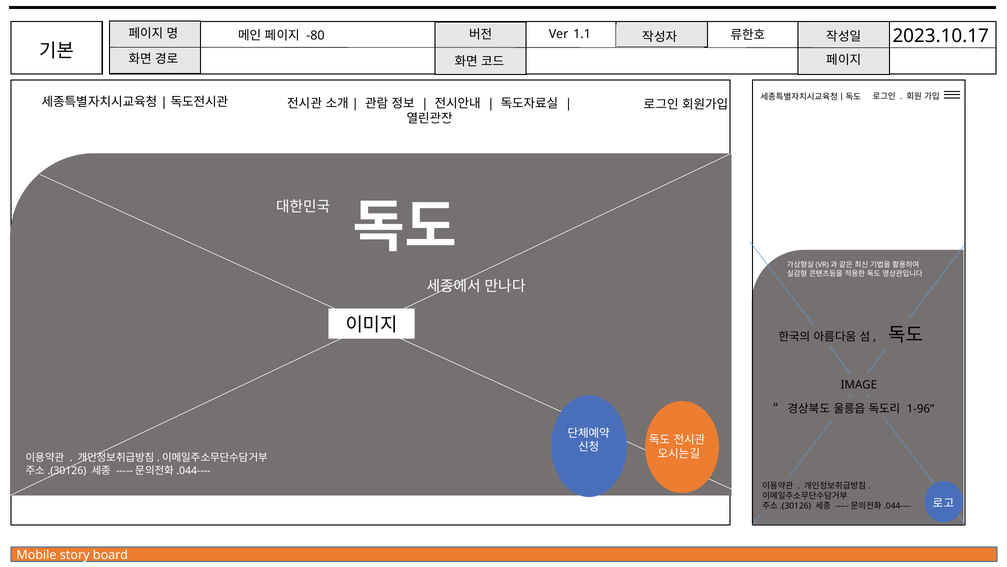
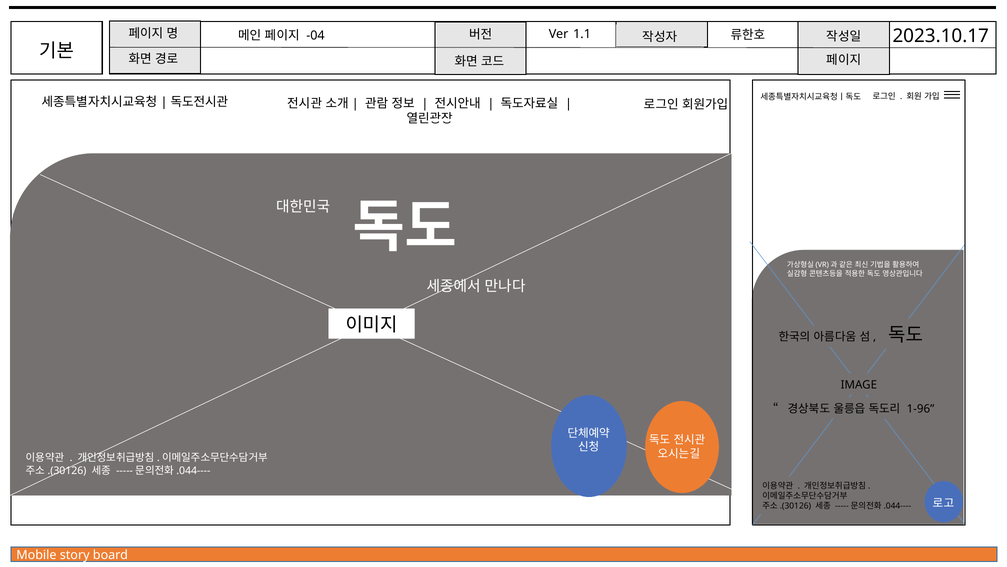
-80: -80 -> -04 (315, 35)
